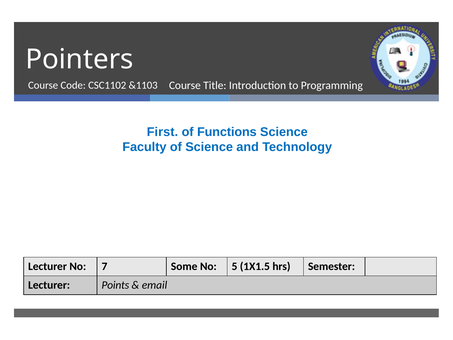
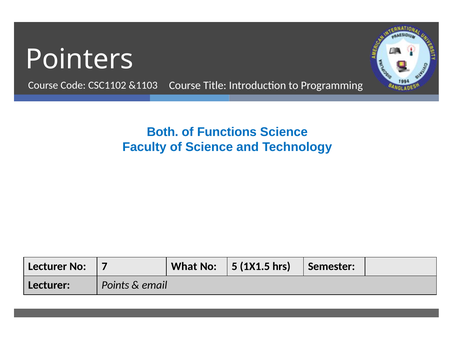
First: First -> Both (163, 132)
Some: Some -> What (184, 266)
